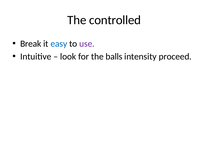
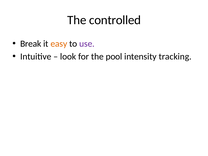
easy colour: blue -> orange (59, 44)
balls: balls -> pool (114, 57)
proceed: proceed -> tracking (175, 57)
